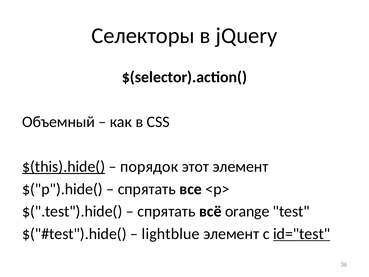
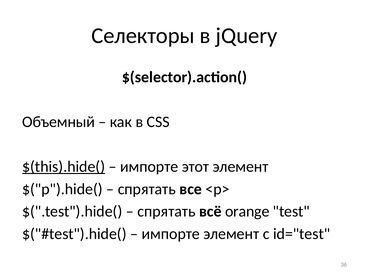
порядок: порядок -> импорте (149, 167)
lightblue: lightblue -> импорте (171, 234)
id="test underline: present -> none (302, 234)
